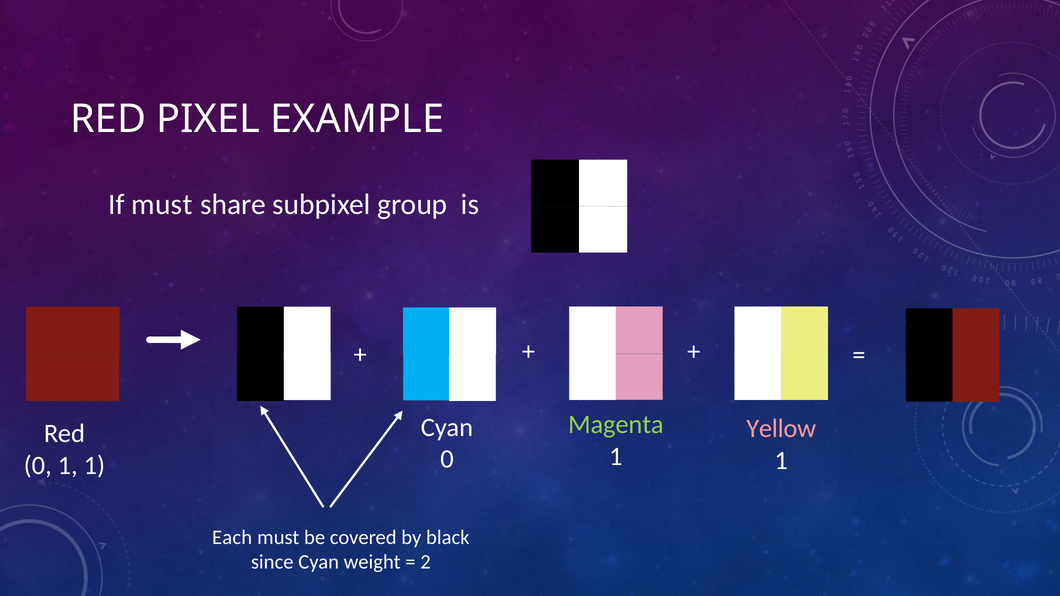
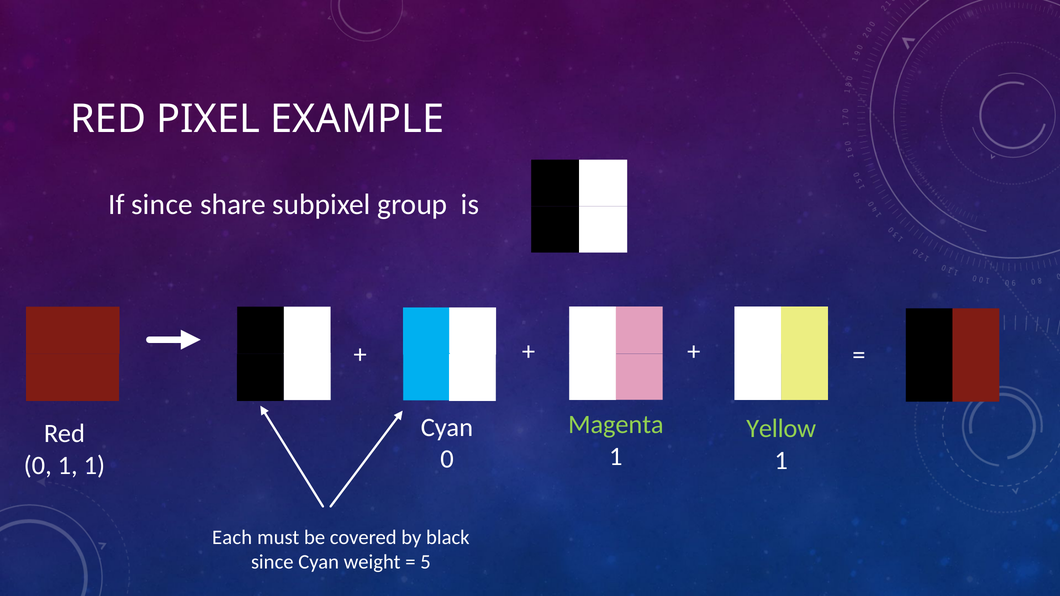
If must: must -> since (162, 205)
Yellow colour: pink -> light green (781, 429)
2: 2 -> 5 (426, 562)
